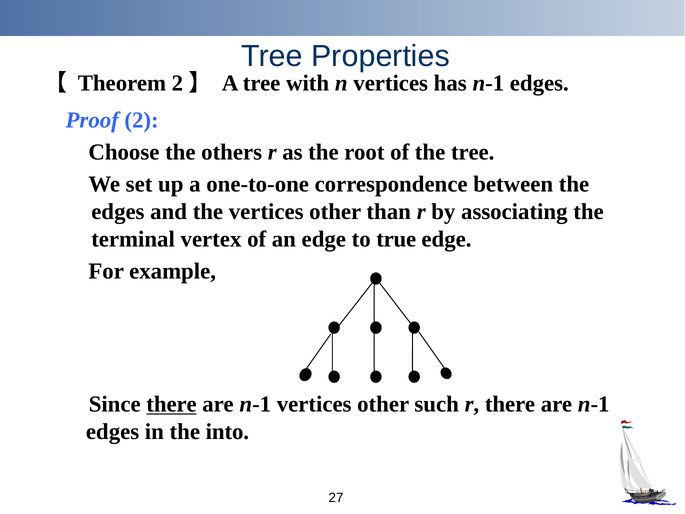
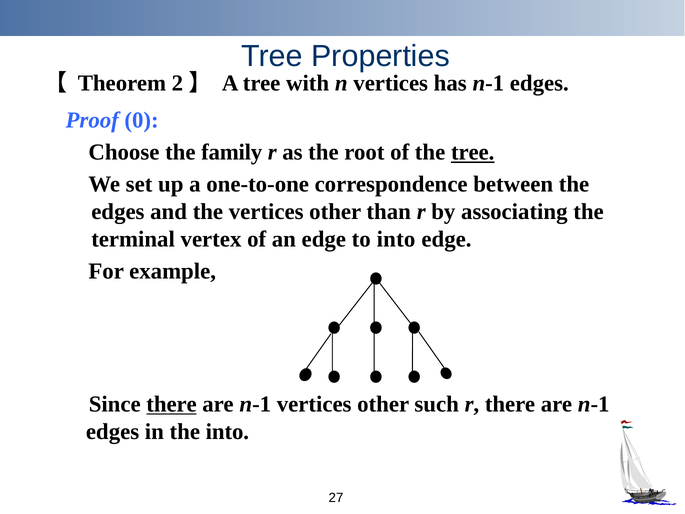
2: 2 -> 0 (142, 120)
others: others -> family (232, 152)
tree underline: none -> present (473, 152)
to true: true -> into (396, 239)
